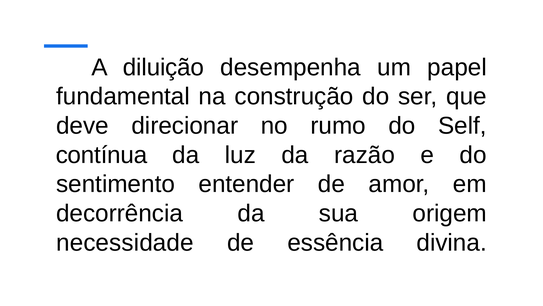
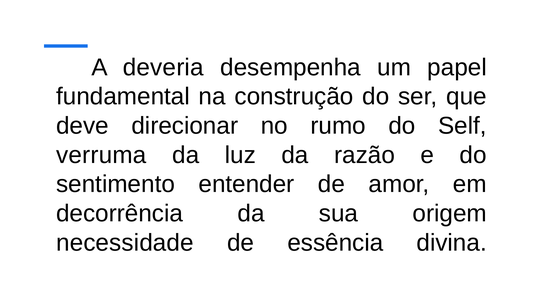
diluição: diluição -> deveria (163, 67)
contínua: contínua -> verruma (101, 155)
